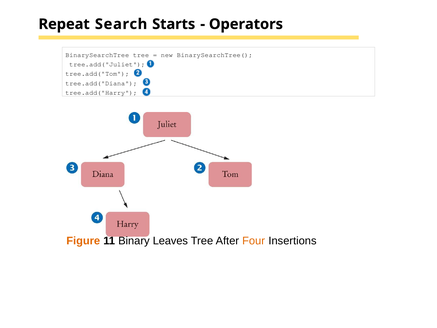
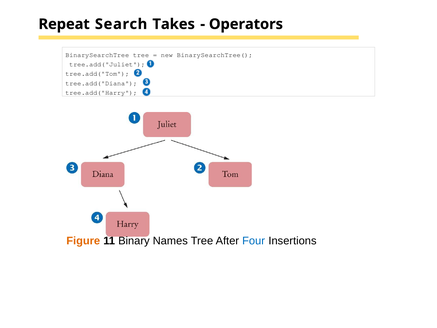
Starts: Starts -> Takes (174, 24)
Leaves: Leaves -> Names (170, 241)
Four colour: orange -> blue (254, 241)
